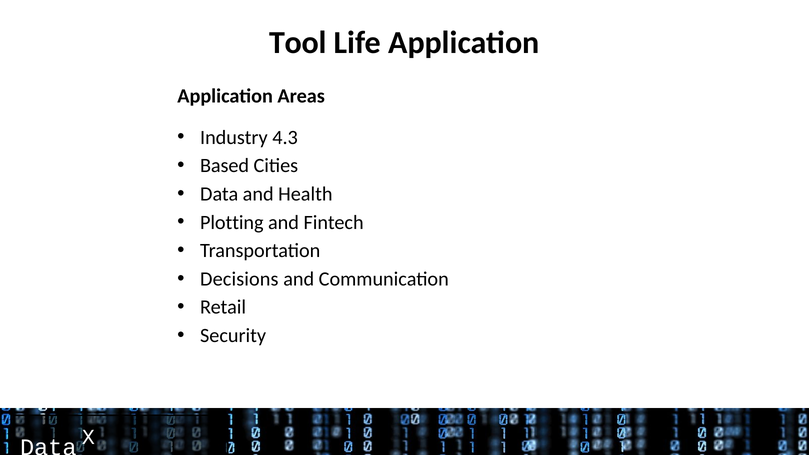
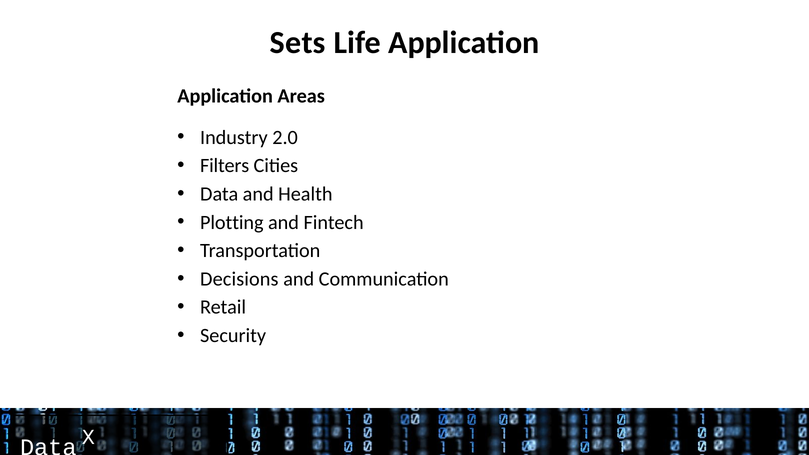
Tool: Tool -> Sets (298, 43)
4.3: 4.3 -> 2.0 (285, 137)
Based: Based -> Filters (225, 166)
